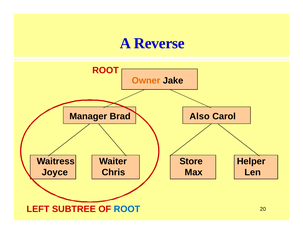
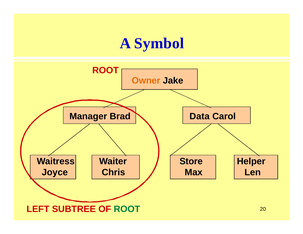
Reverse: Reverse -> Symbol (159, 43)
Also: Also -> Data (200, 117)
ROOT colour: blue -> green (127, 209)
